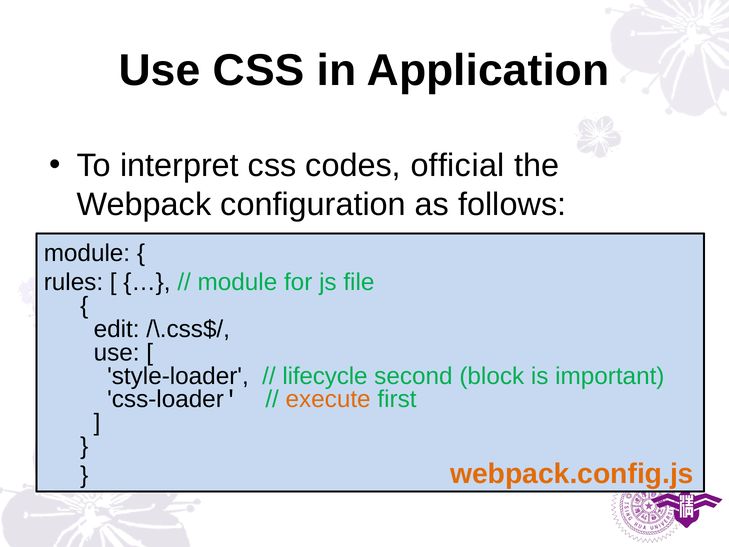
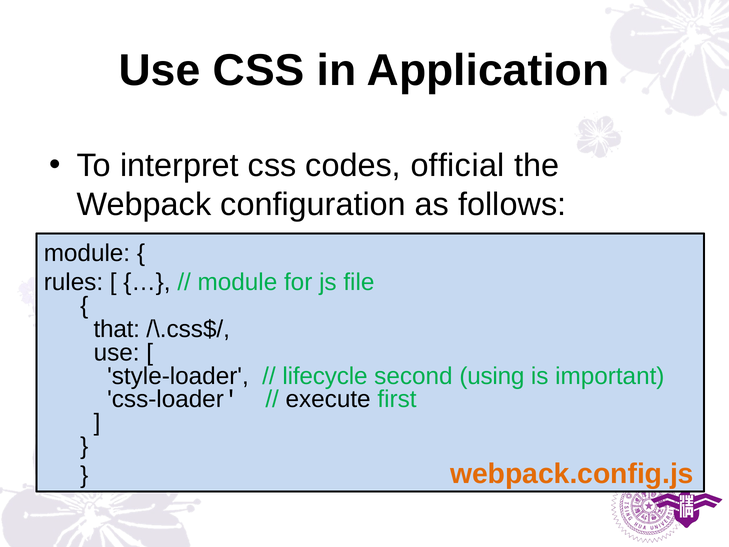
edit: edit -> that (117, 329)
block: block -> using (492, 376)
execute colour: orange -> black (328, 399)
